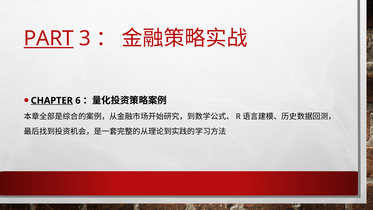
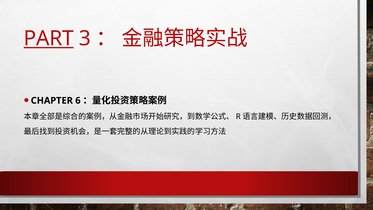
CHAPTER underline: present -> none (52, 100)
